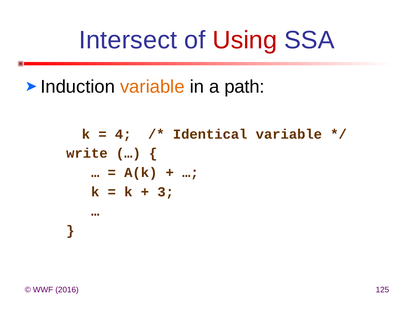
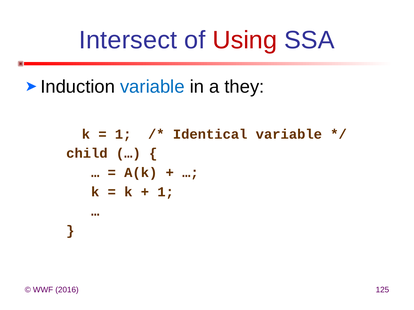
variable colour: orange -> blue (152, 87)
path: path -> they (244, 87)
4: 4 -> 1 (123, 134)
write: write -> child (87, 154)
3: 3 -> 1 (166, 192)
